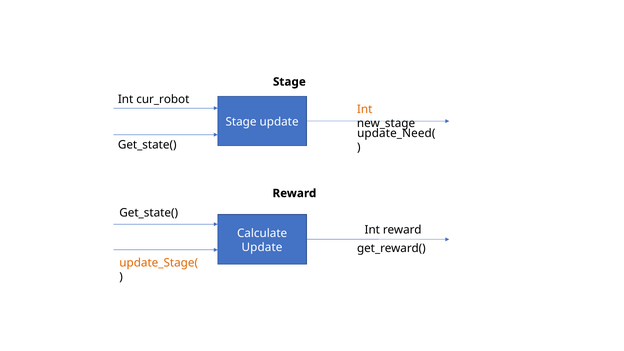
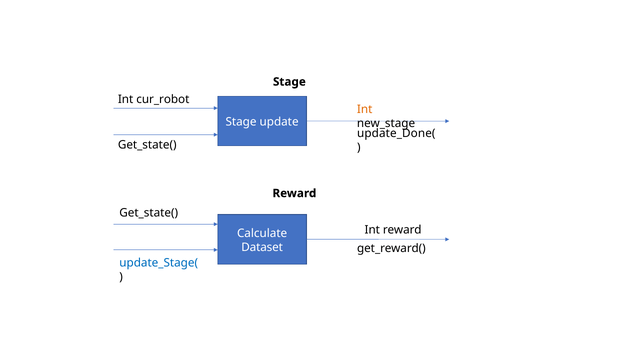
update_Need(: update_Need( -> update_Done( (396, 133)
Update: Update -> Dataset (262, 247)
update_Stage( colour: orange -> blue (159, 263)
